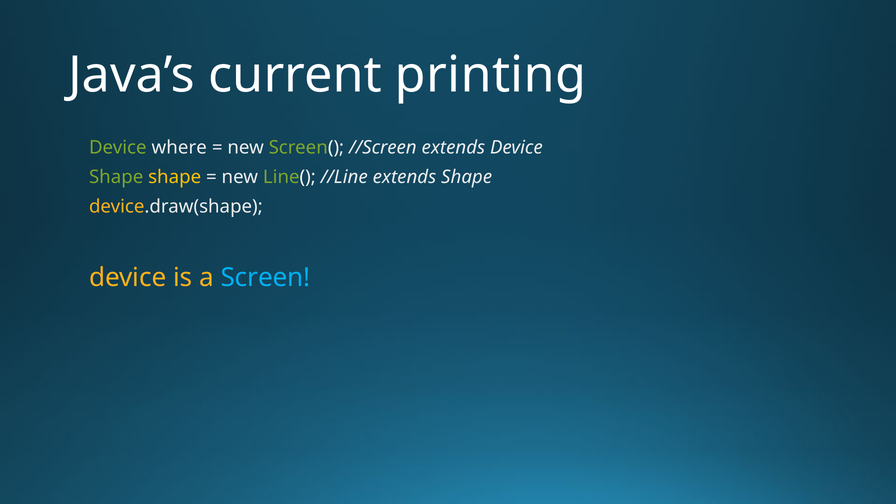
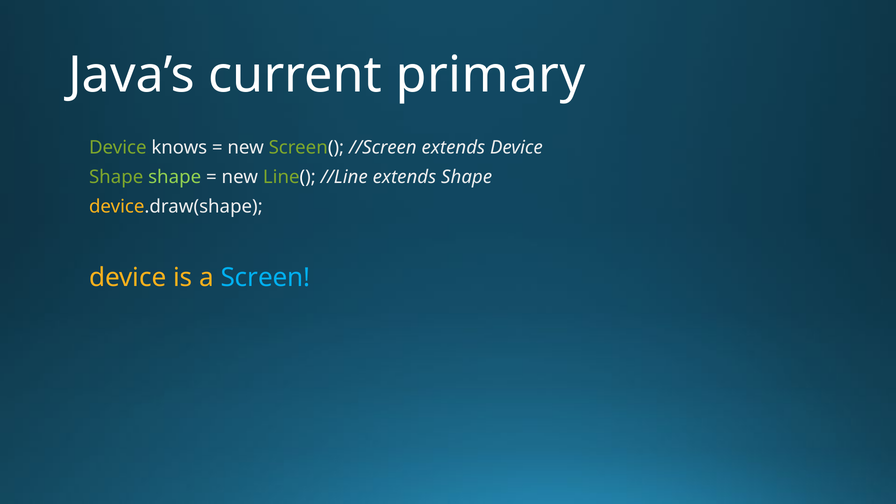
printing: printing -> primary (490, 75)
where: where -> knows (179, 147)
shape colour: yellow -> light green (175, 177)
